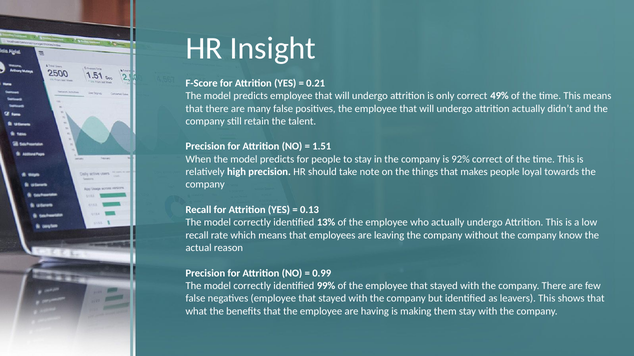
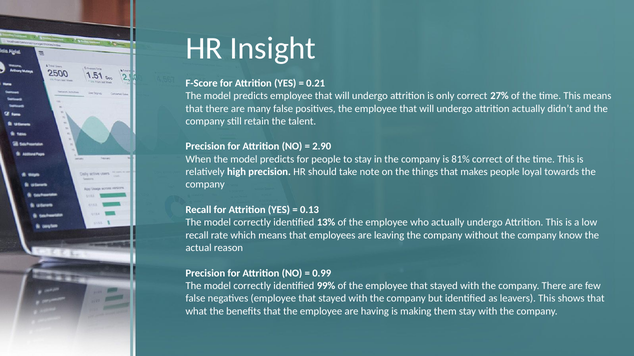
49%: 49% -> 27% (500, 96)
1.51: 1.51 -> 2.90 (322, 147)
92%: 92% -> 81% (461, 159)
